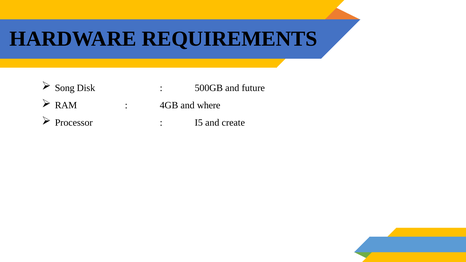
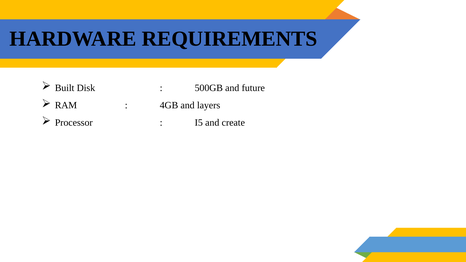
Song: Song -> Built (65, 88)
where: where -> layers (209, 105)
